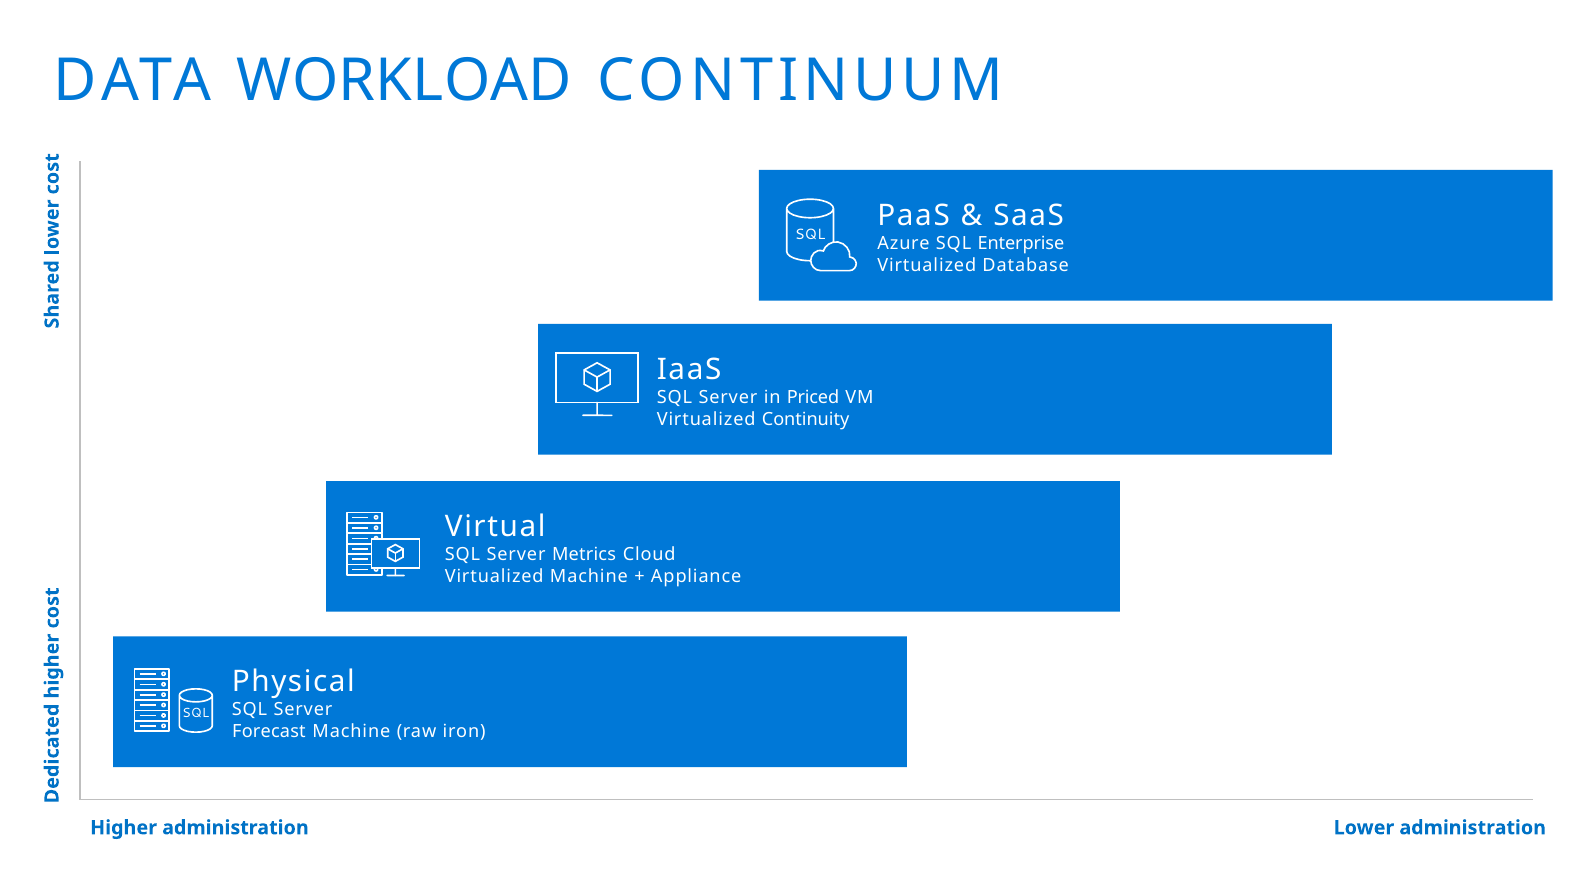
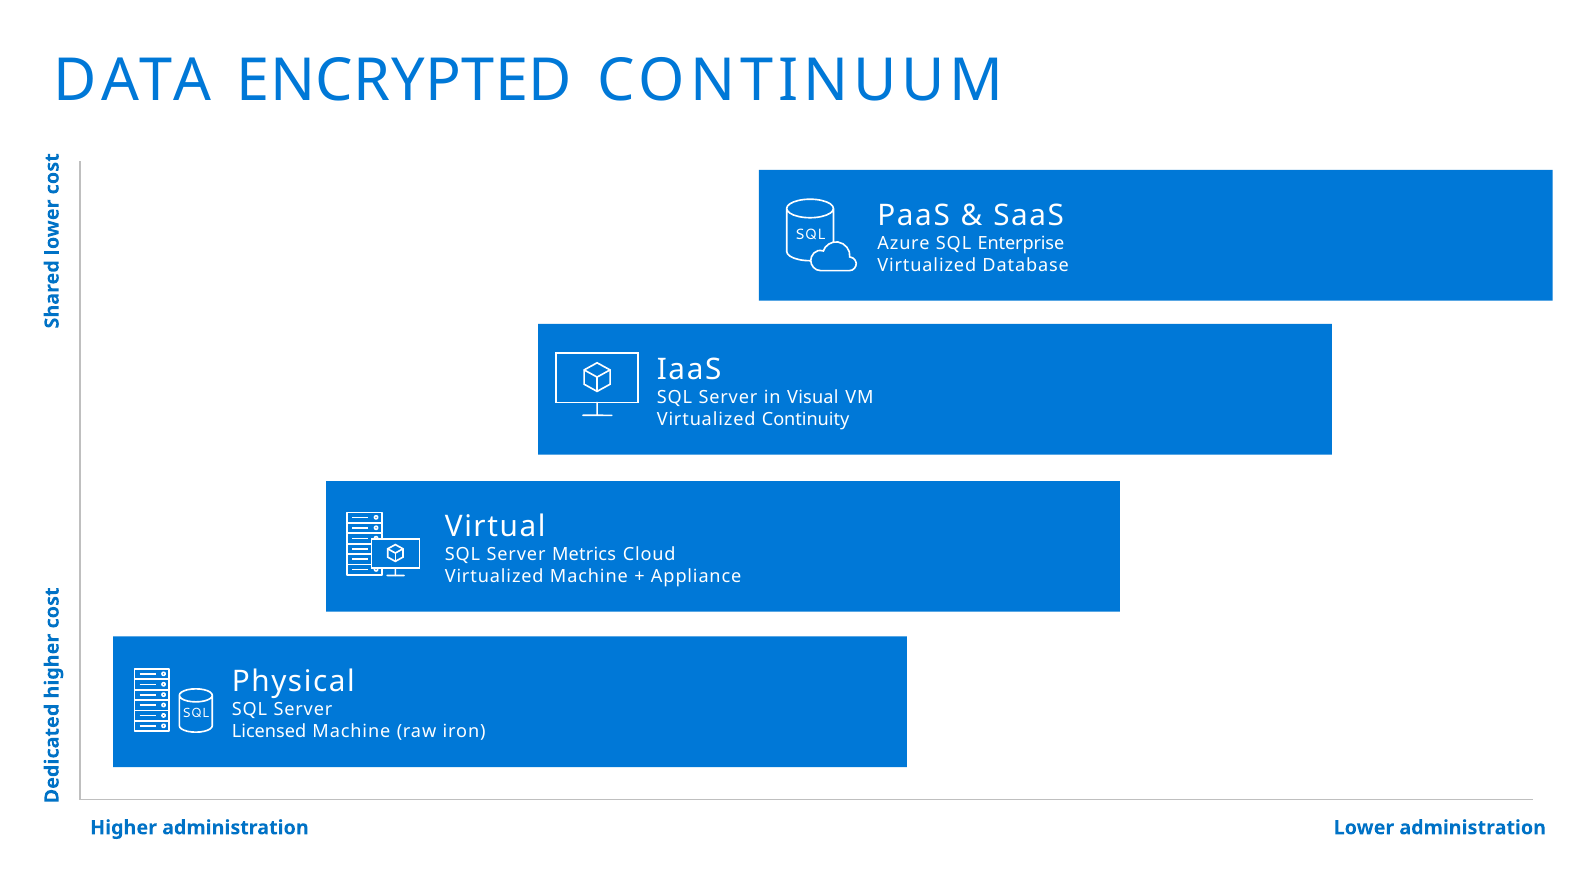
WORKLOAD: WORKLOAD -> ENCRYPTED (404, 81)
Priced: Priced -> Visual (813, 397)
Forecast: Forecast -> Licensed (269, 731)
